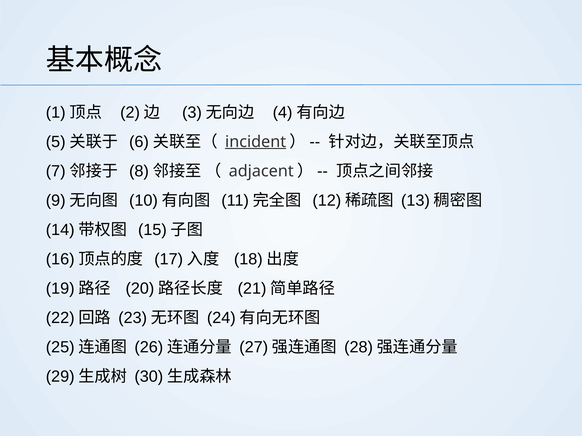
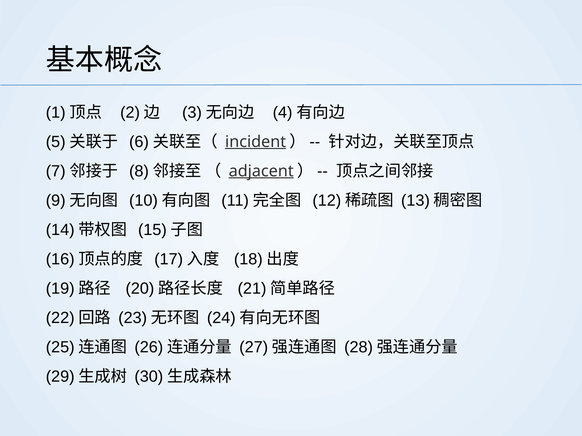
adjacent underline: none -> present (261, 171)
